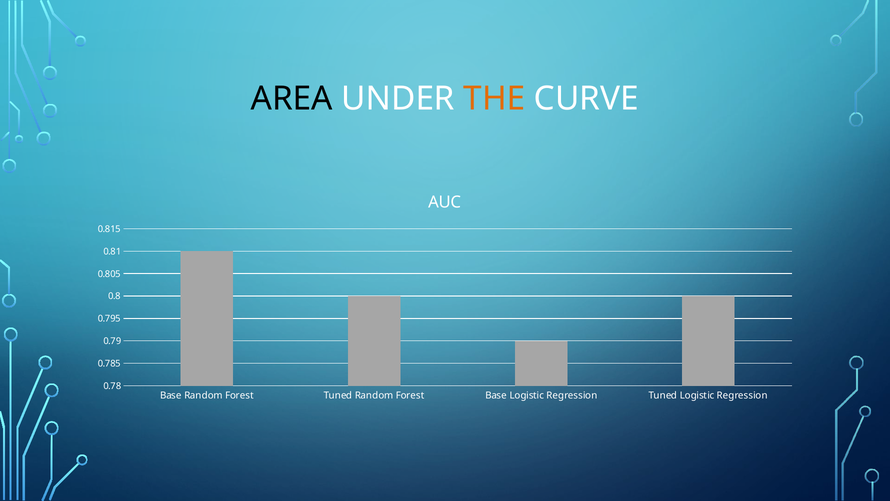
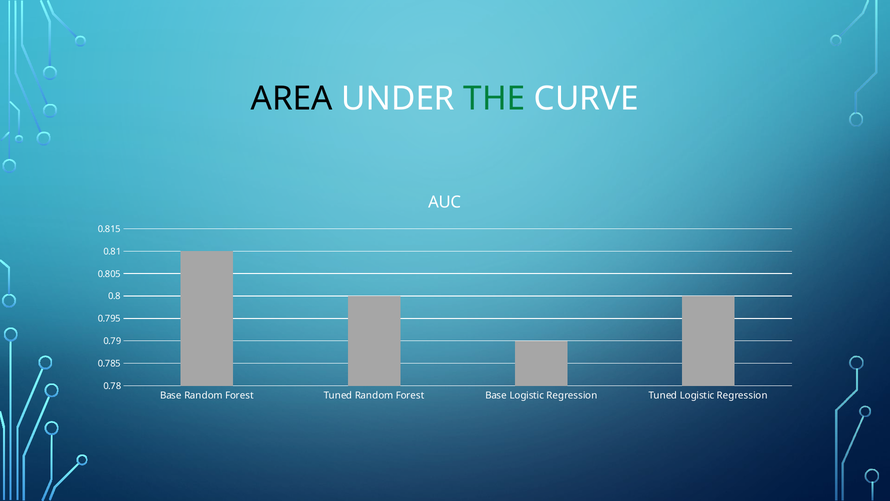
THE colour: orange -> green (494, 99)
